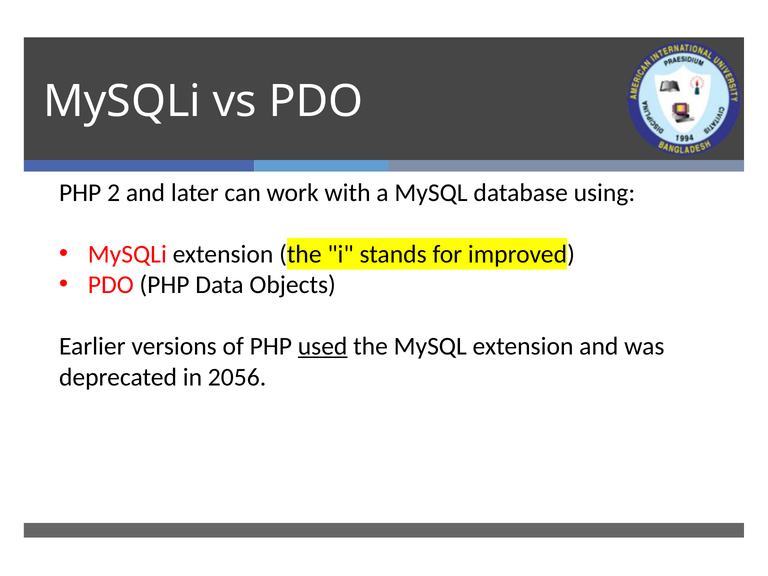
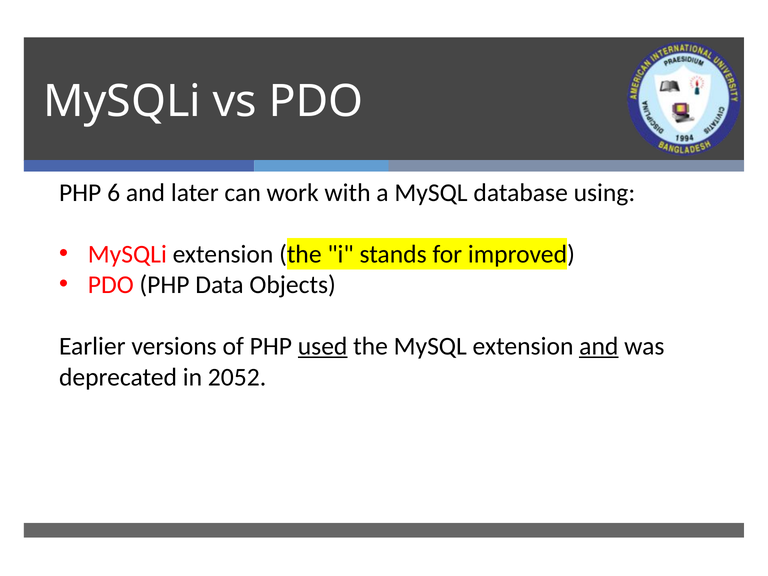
2: 2 -> 6 (114, 193)
and underline: none -> present (599, 346)
2056: 2056 -> 2052 (237, 377)
